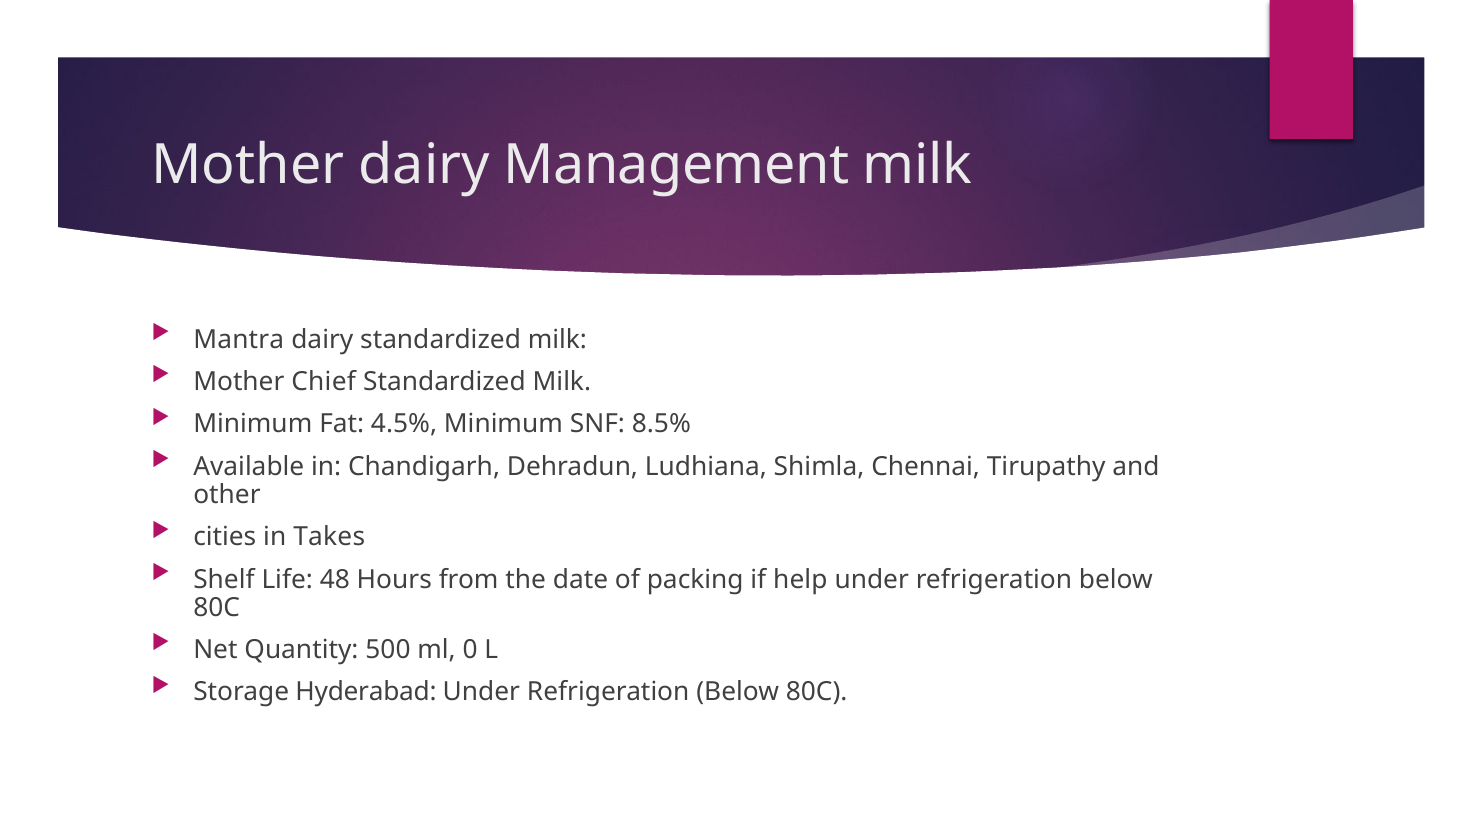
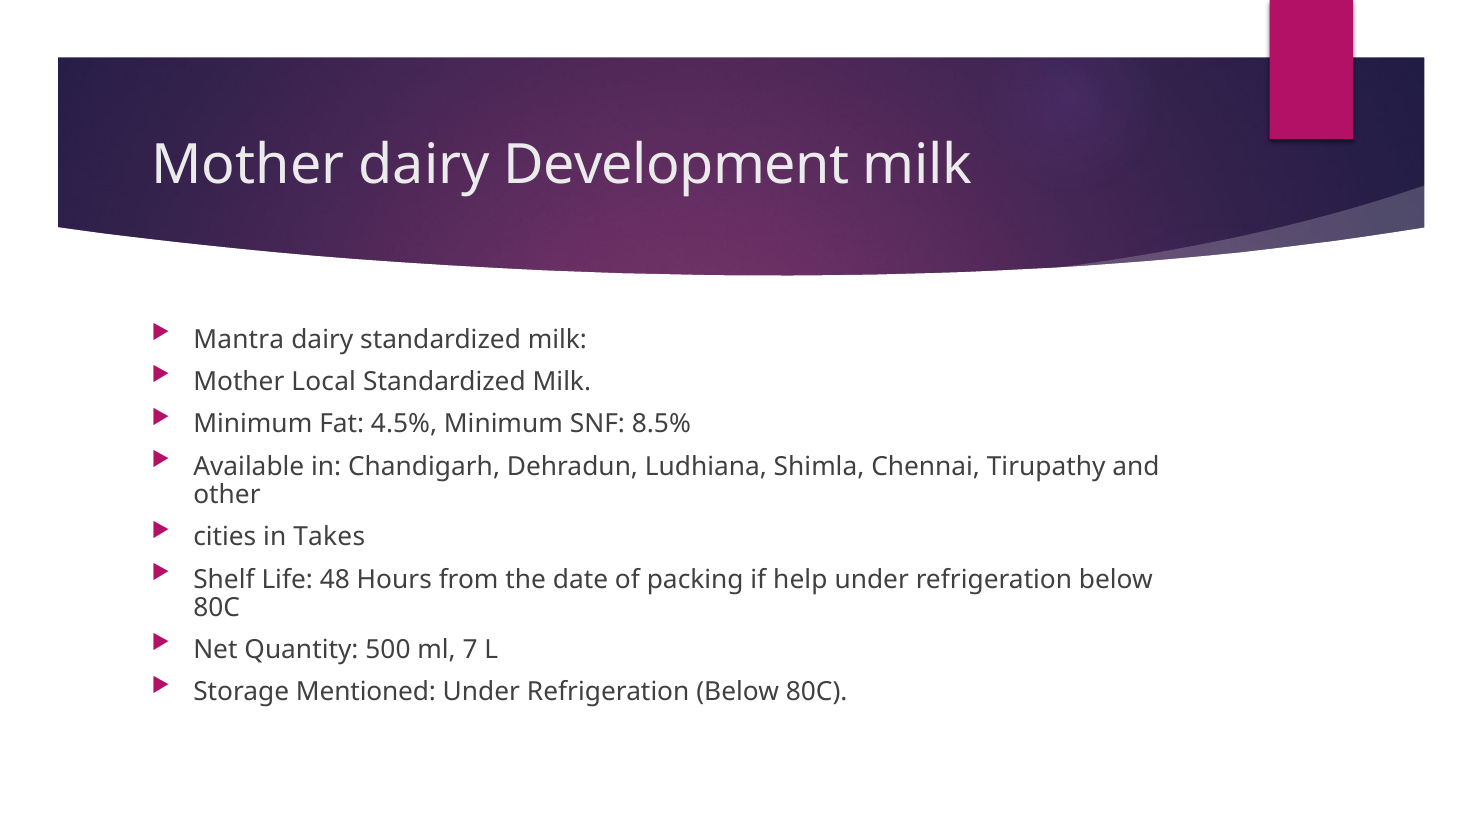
Management: Management -> Development (676, 165)
Chief: Chief -> Local (324, 382)
0: 0 -> 7 (470, 650)
Hyderabad: Hyderabad -> Mentioned (366, 692)
